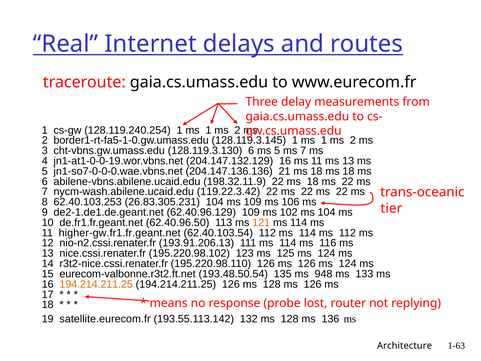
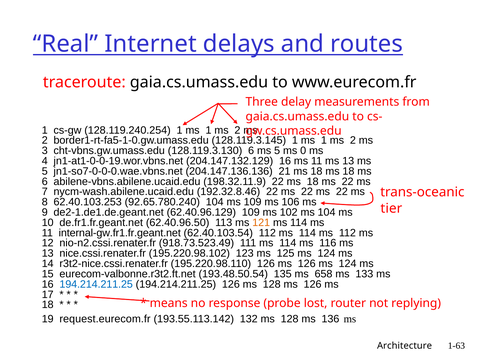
5 ms 7: 7 -> 0 (303, 151)
119.22.3.42: 119.22.3.42 -> 192.32.8.46 (229, 192)
26.83.305.231: 26.83.305.231 -> 92.65.780.240 (162, 202)
higher-gw.fr1.fr.geant.net: higher-gw.fr1.fr.geant.net -> internal-gw.fr1.fr.geant.net (120, 233)
193.91.206.13: 193.91.206.13 -> 918.73.523.49 (197, 243)
948: 948 -> 658 (324, 274)
194.214.211.25 colour: orange -> blue (96, 284)
satellite.eurecom.fr: satellite.eurecom.fr -> request.eurecom.fr (105, 319)
